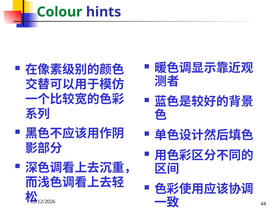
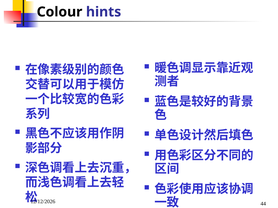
Colour colour: green -> black (60, 12)
